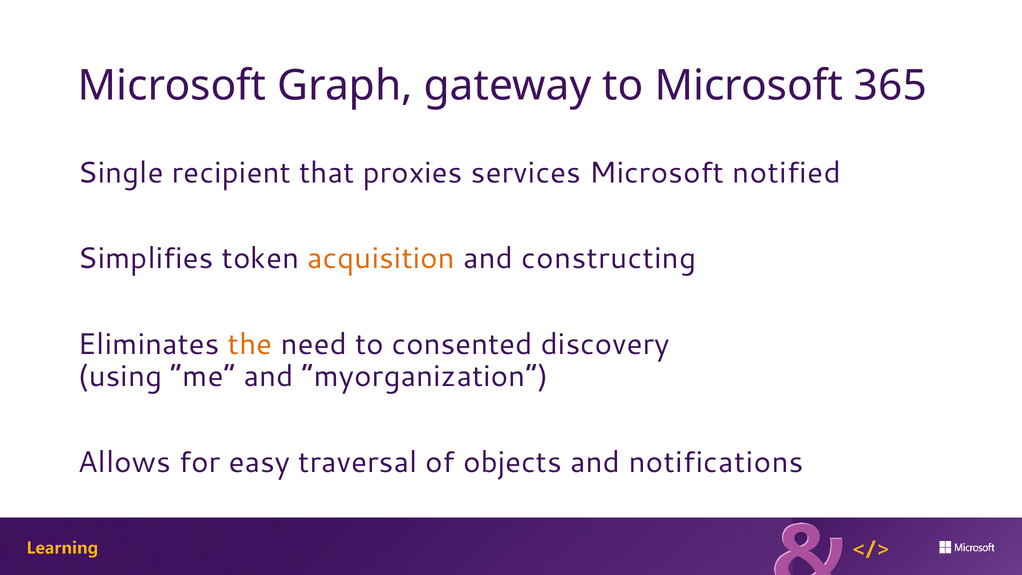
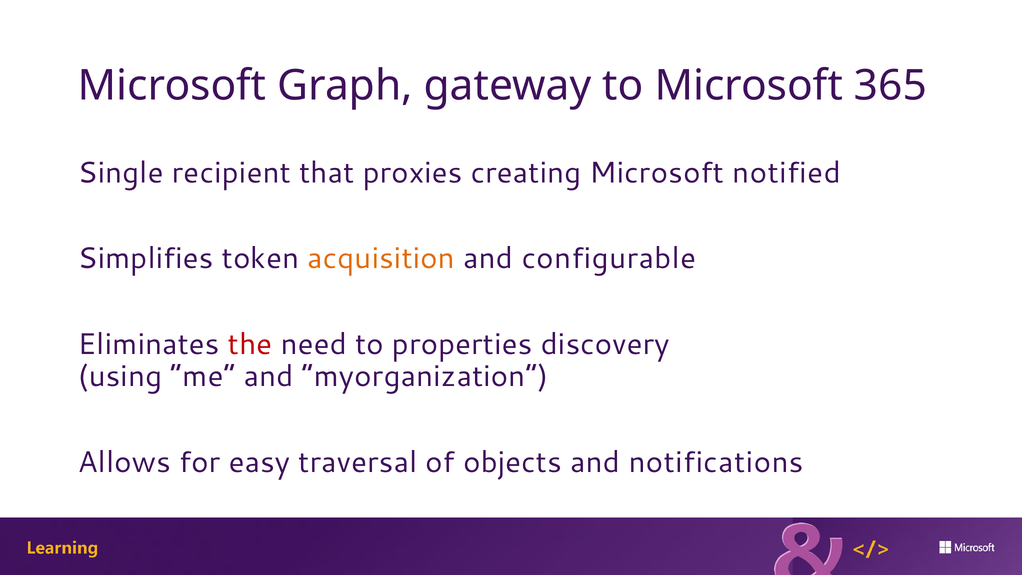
services: services -> creating (526, 173)
constructing: constructing -> configurable (609, 258)
the colour: orange -> red (250, 344)
consented: consented -> properties (462, 344)
